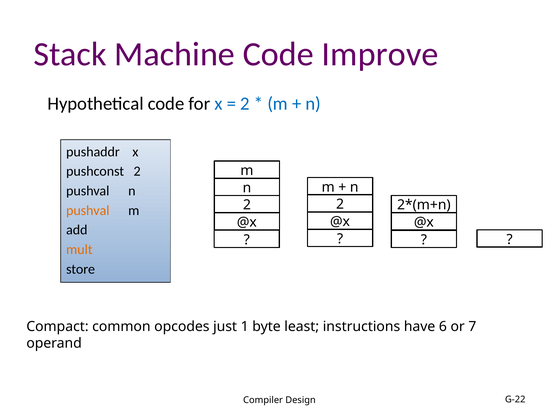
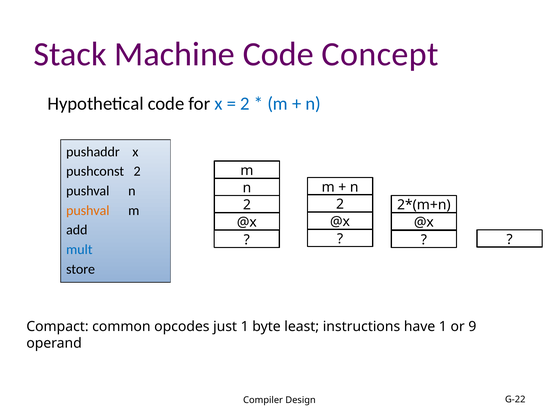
Improve: Improve -> Concept (380, 54)
mult colour: orange -> blue (79, 250)
have 6: 6 -> 1 (443, 327)
7: 7 -> 9 (472, 327)
